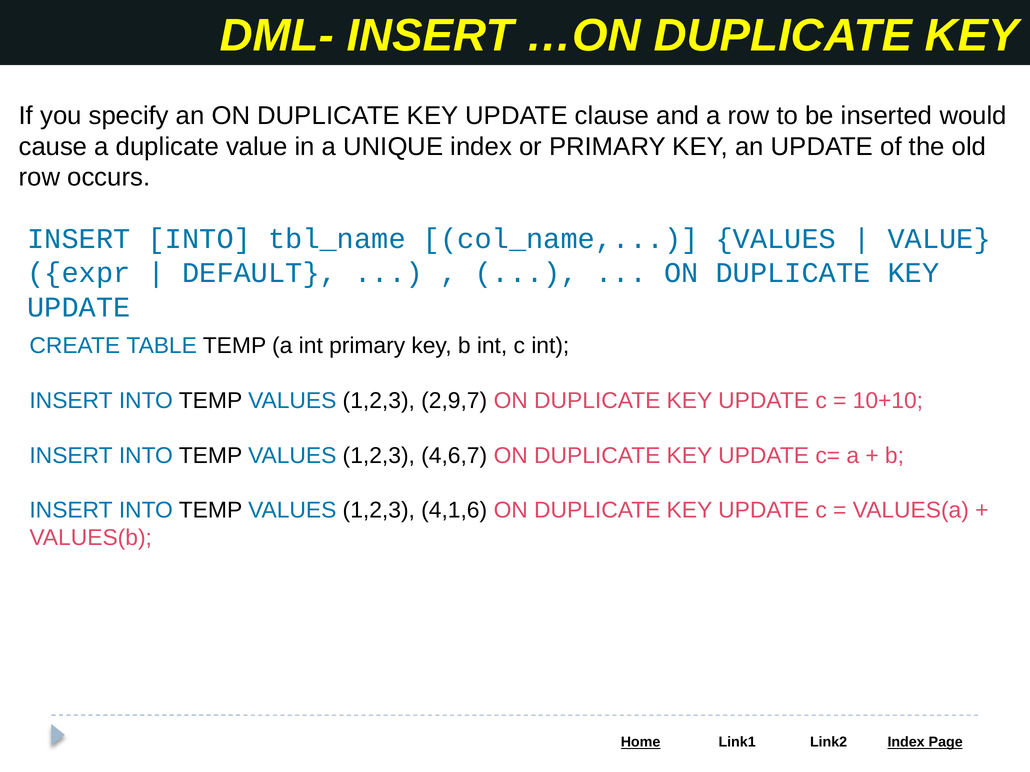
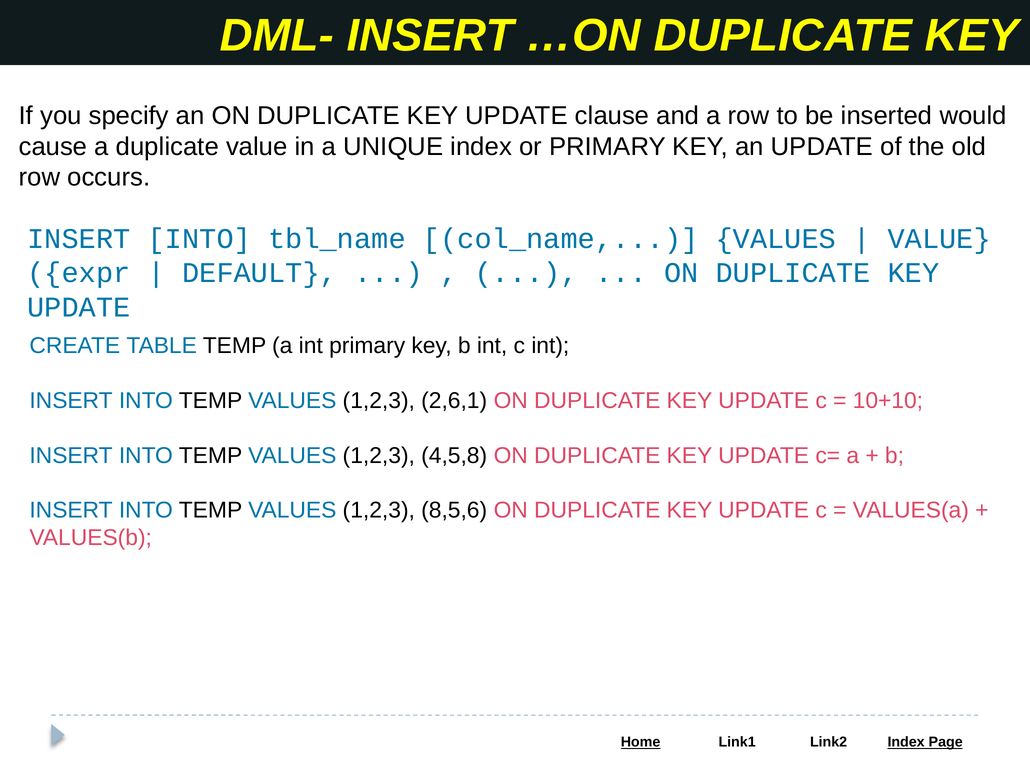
2,9,7: 2,9,7 -> 2,6,1 (454, 401)
4,6,7: 4,6,7 -> 4,5,8 (454, 456)
4,1,6: 4,1,6 -> 8,5,6 (454, 511)
